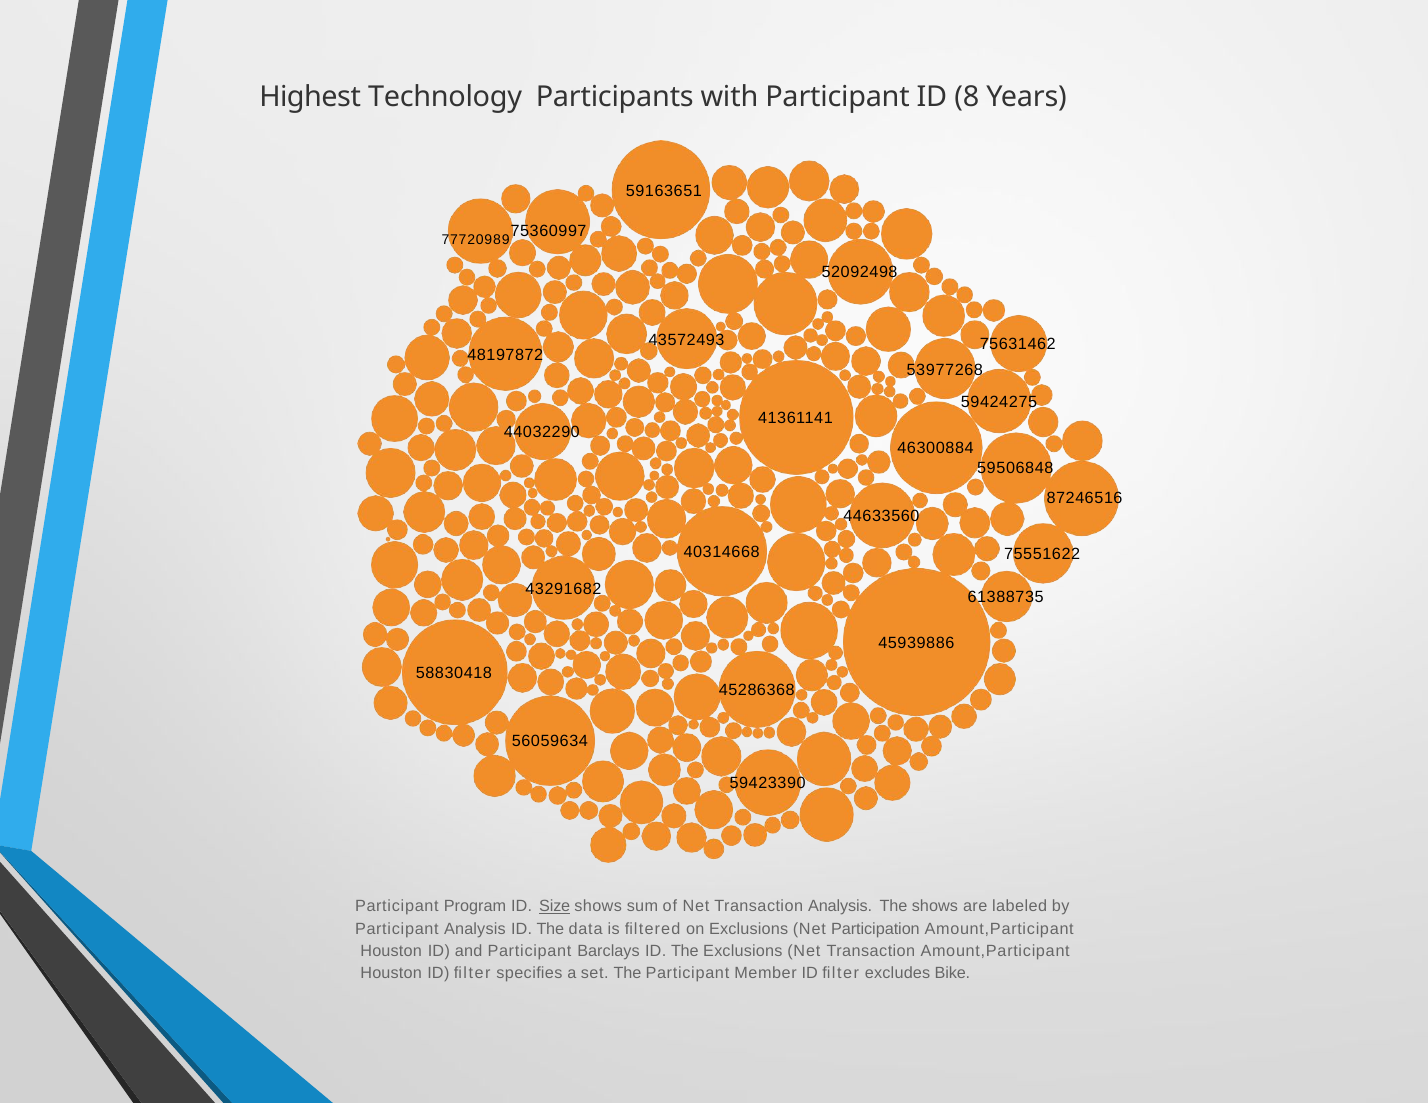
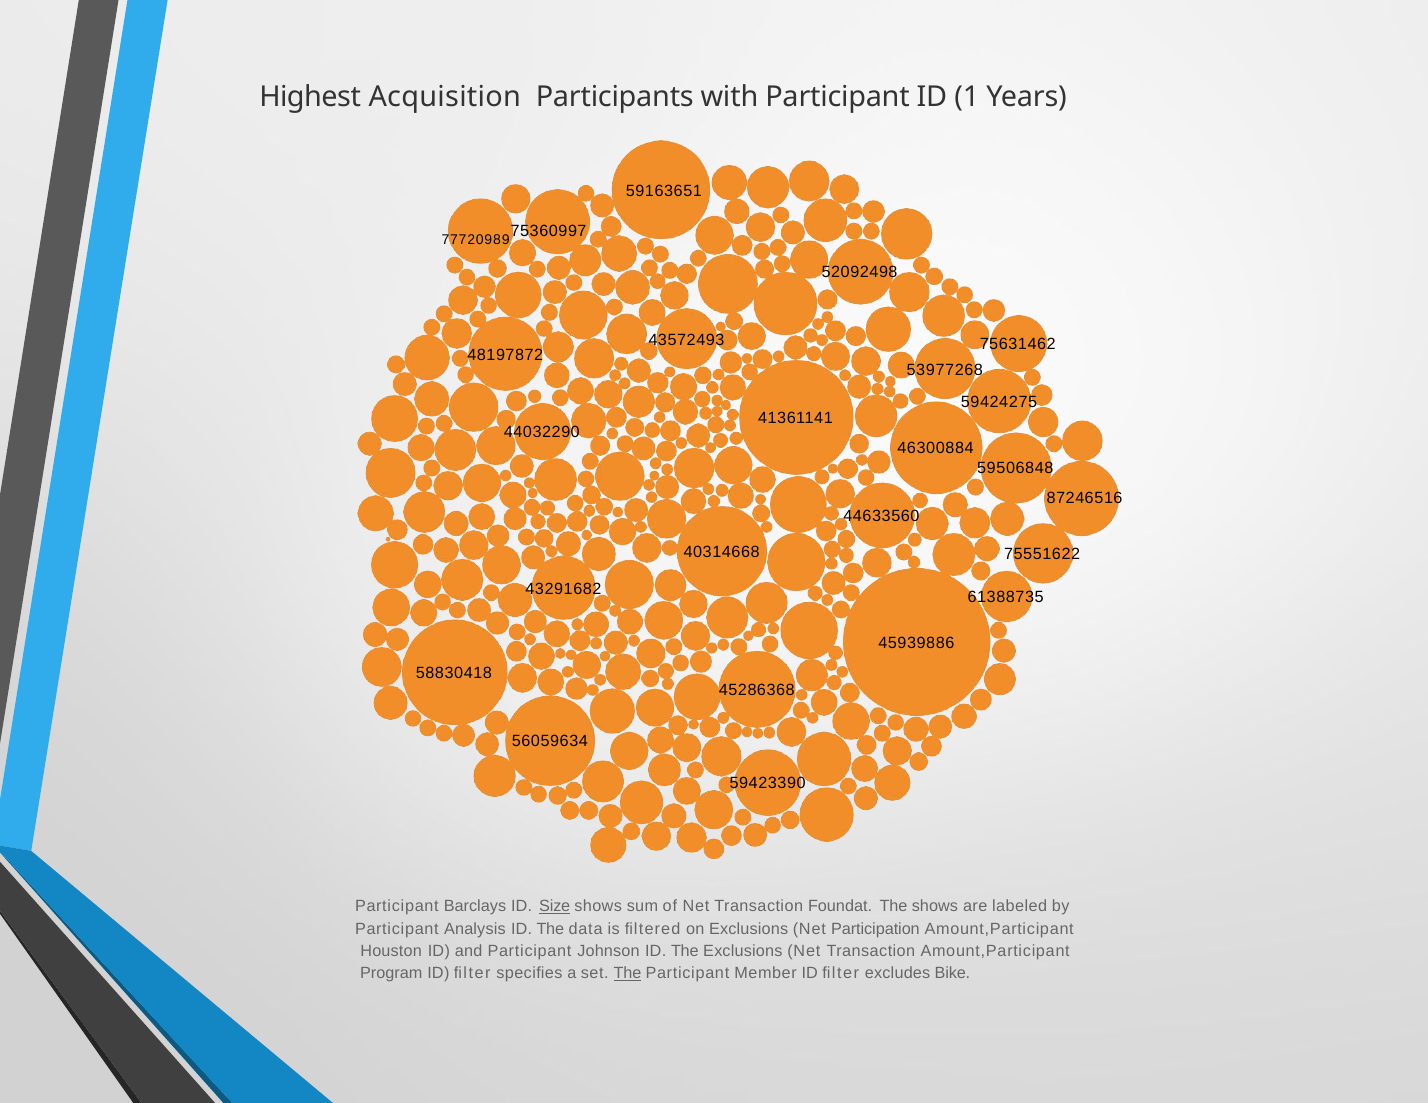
Technology: Technology -> Acquisition (445, 97)
8: 8 -> 1 (967, 97)
Program: Program -> Barclays (475, 907)
Transaction Analysis: Analysis -> Foundat (840, 907)
Barclays: Barclays -> Johnson (608, 952)
Houston: Houston -> Program (391, 974)
The underline: none -> present (627, 974)
